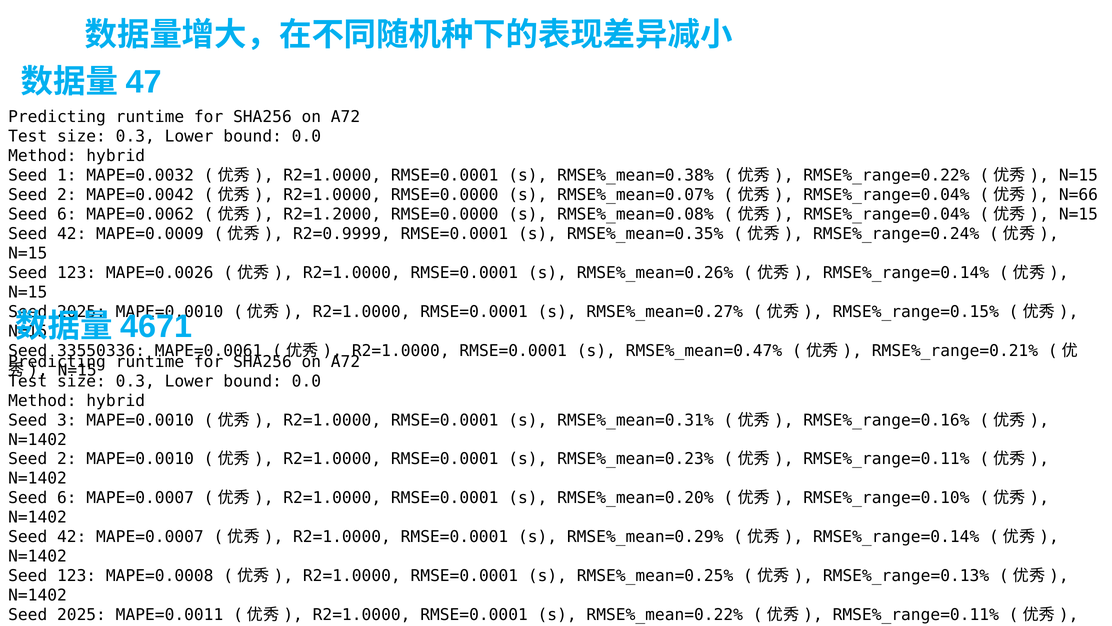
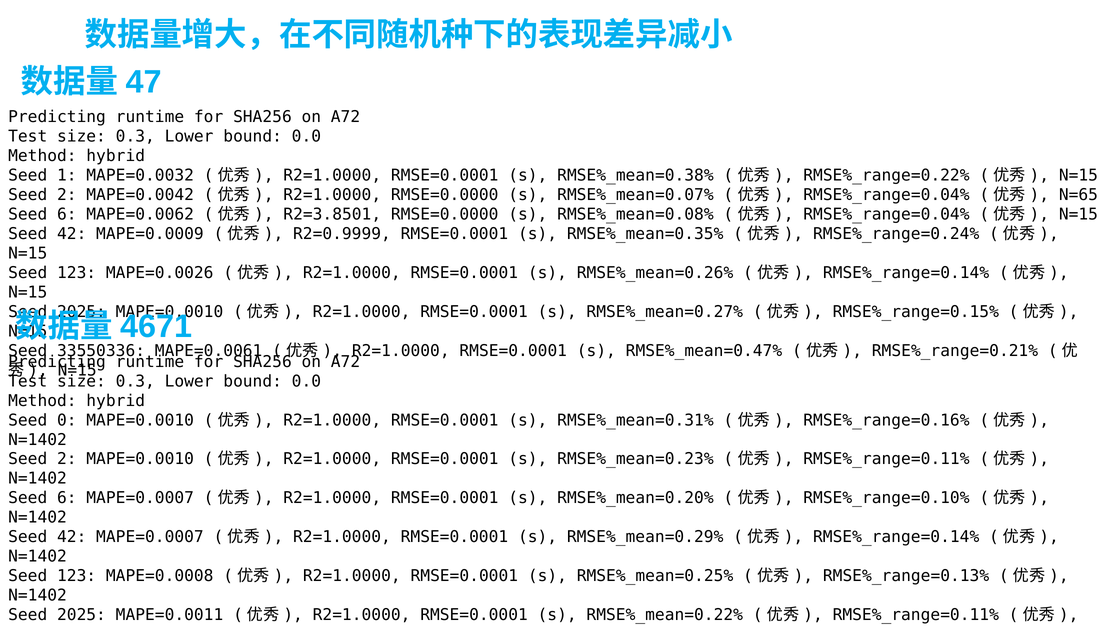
N=66: N=66 -> N=65 (1078, 195)
R2=1.2000: R2=1.2000 -> R2=3.8501 (332, 214)
3: 3 -> 0 (67, 420)
